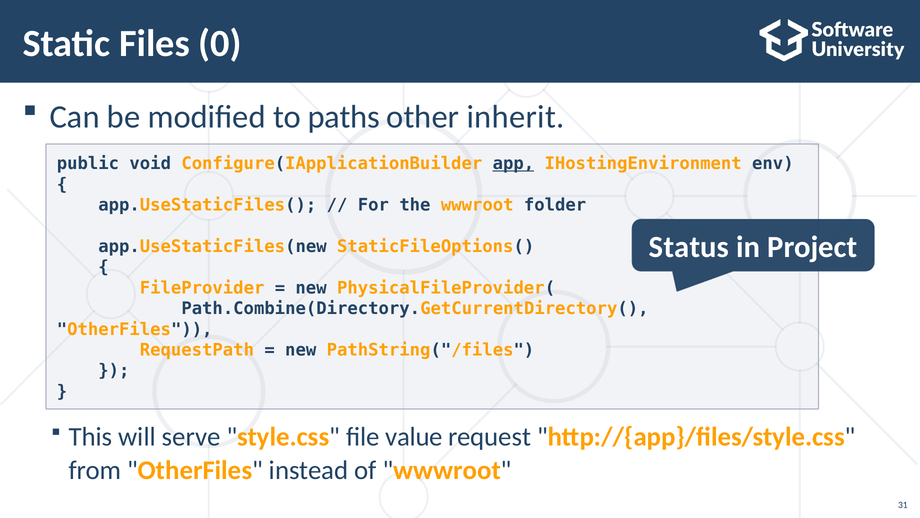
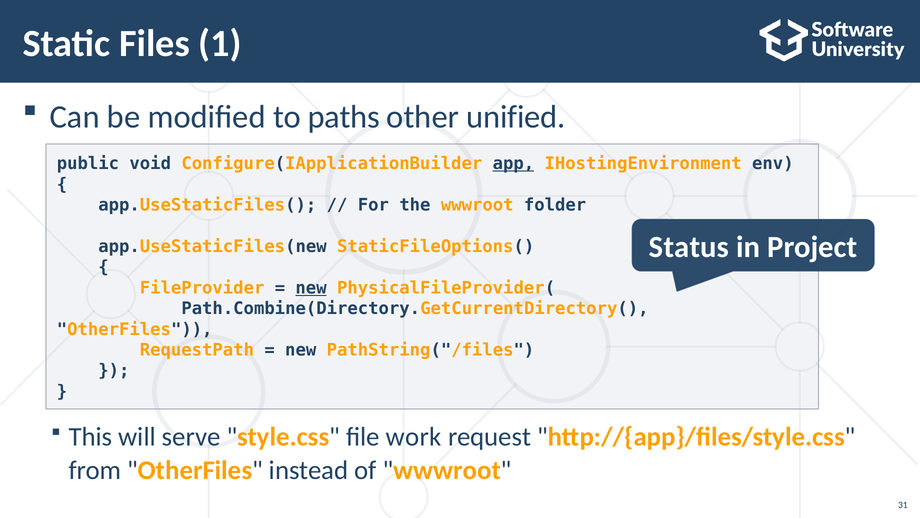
0: 0 -> 1 (220, 44)
inherit: inherit -> unified (516, 117)
new underline: none -> present (311, 288)
value: value -> work (414, 436)
